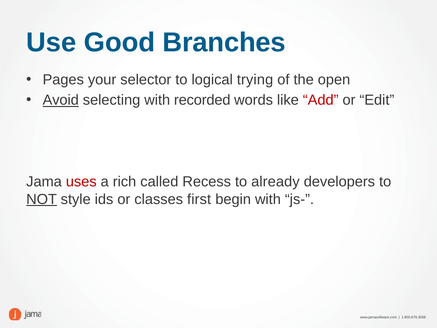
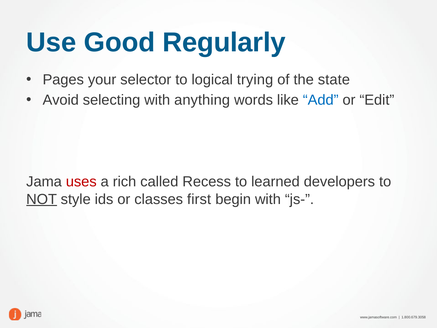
Branches: Branches -> Regularly (224, 42)
open: open -> state (334, 80)
Avoid underline: present -> none (61, 100)
recorded: recorded -> anything (202, 100)
Add colour: red -> blue (321, 100)
already: already -> learned (275, 182)
